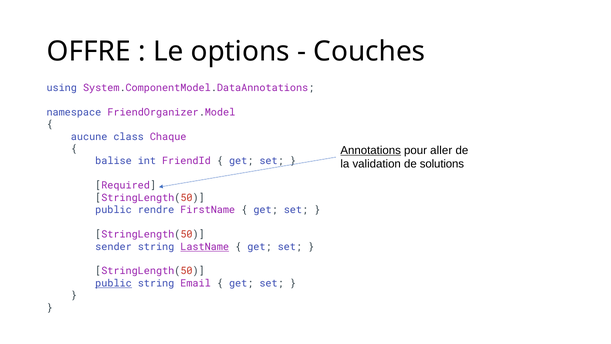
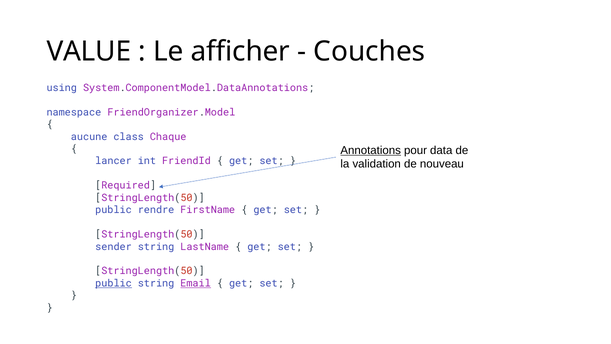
OFFRE: OFFRE -> VALUE (89, 51)
options: options -> afficher (240, 51)
aller: aller -> data (441, 150)
balise: balise -> lancer (114, 161)
solutions: solutions -> nouveau (442, 164)
LastName underline: present -> none (205, 246)
Email underline: none -> present (196, 283)
